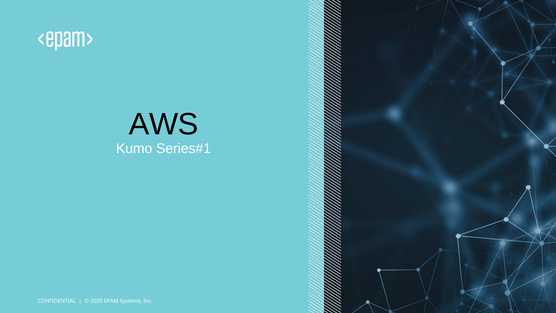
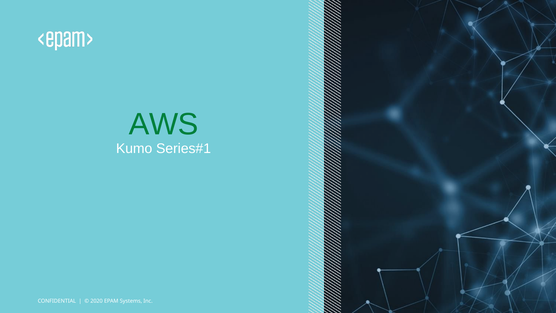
AWS colour: black -> green (164, 124)
